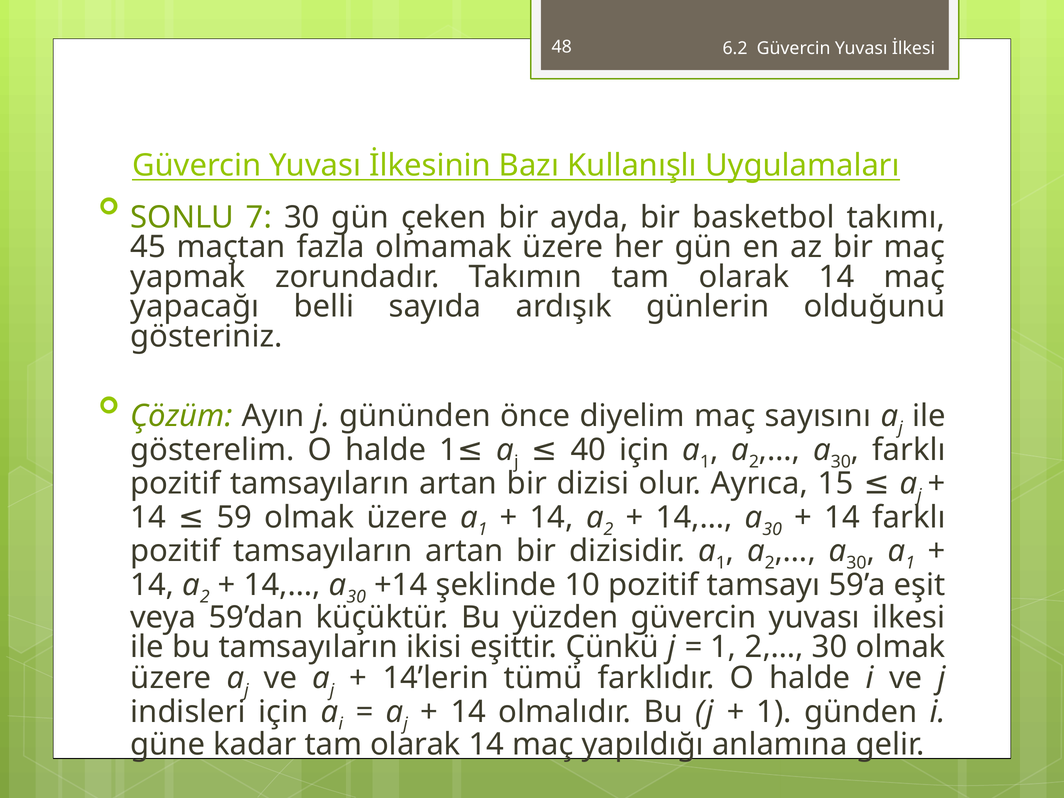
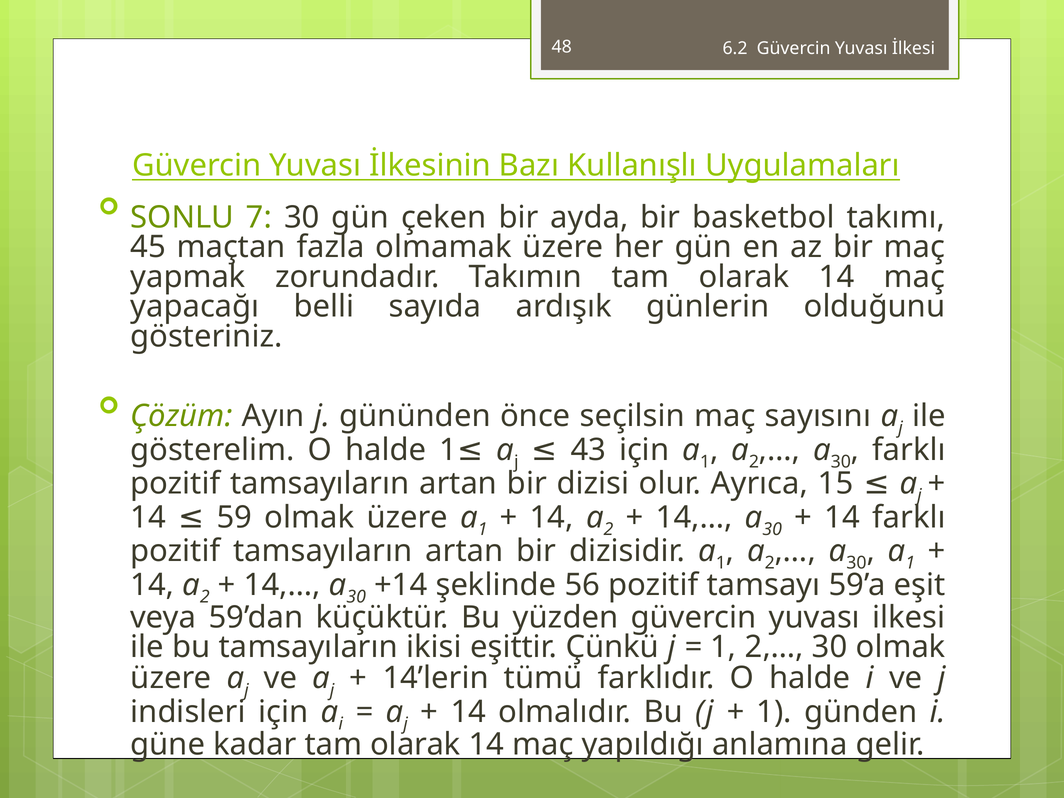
diyelim: diyelim -> seçilsin (632, 416)
40: 40 -> 43 (588, 450)
10: 10 -> 56 (582, 585)
